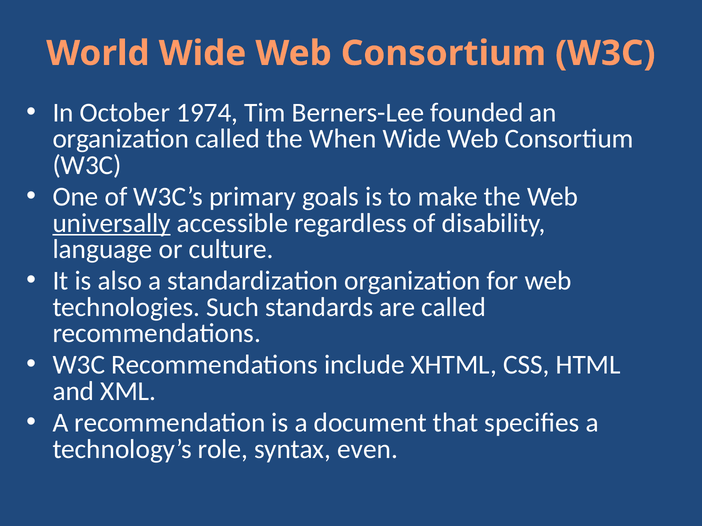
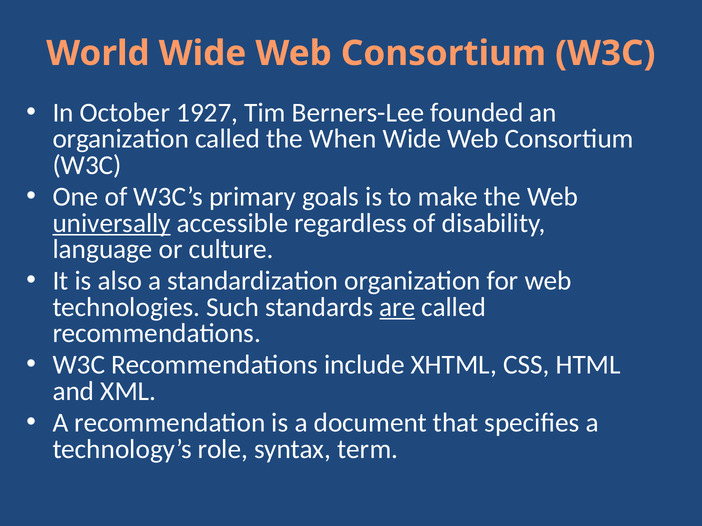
1974: 1974 -> 1927 (207, 113)
are underline: none -> present (397, 307)
even: even -> term (368, 449)
